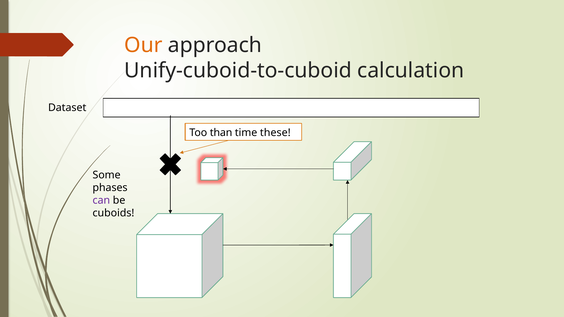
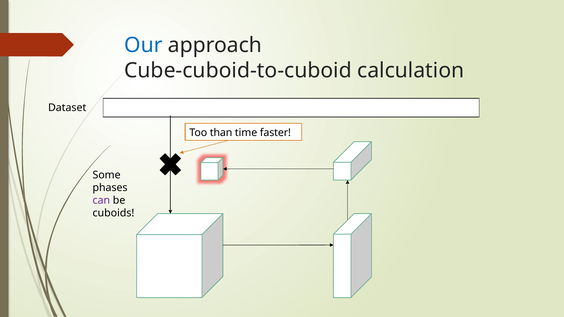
Our colour: orange -> blue (143, 45)
Unify-cuboid-to-cuboid: Unify-cuboid-to-cuboid -> Cube-cuboid-to-cuboid (238, 71)
these: these -> faster (275, 133)
